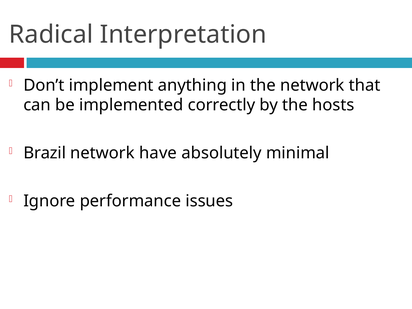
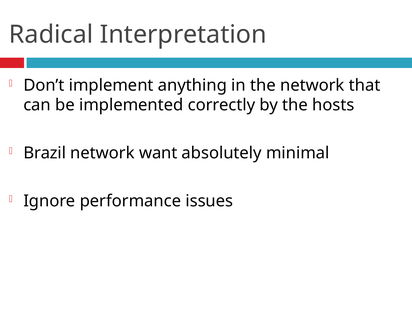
have: have -> want (158, 153)
